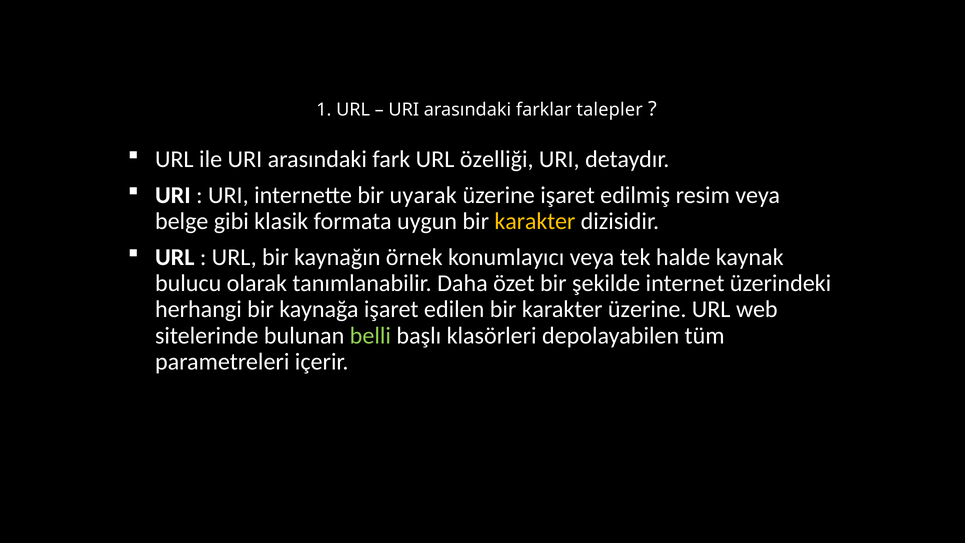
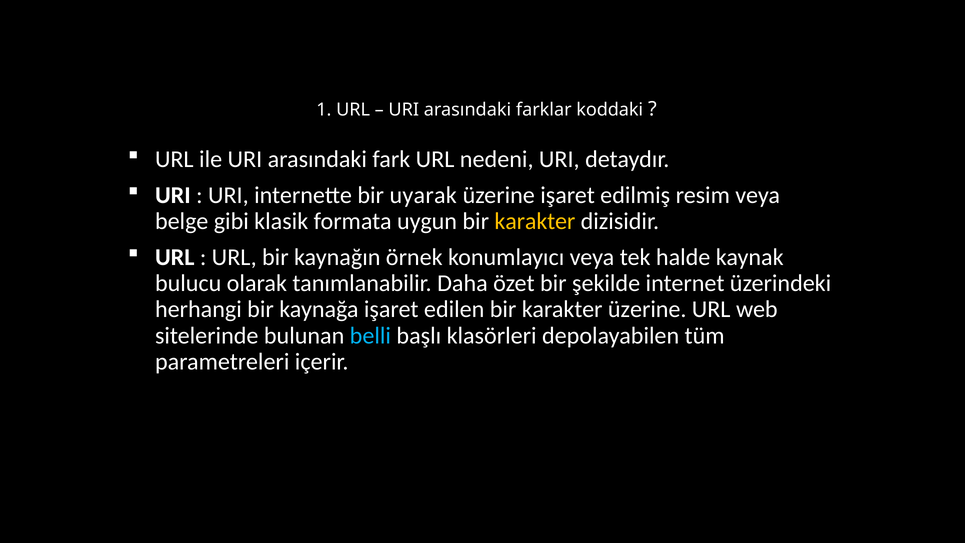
talepler: talepler -> koddaki (610, 110)
özelliği: özelliği -> nedeni (497, 159)
belli colour: light green -> light blue (370, 335)
